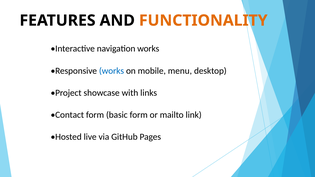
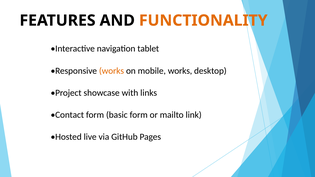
navigation works: works -> tablet (148, 49)
works colour: blue -> orange (112, 71)
mobile menu: menu -> works (180, 71)
